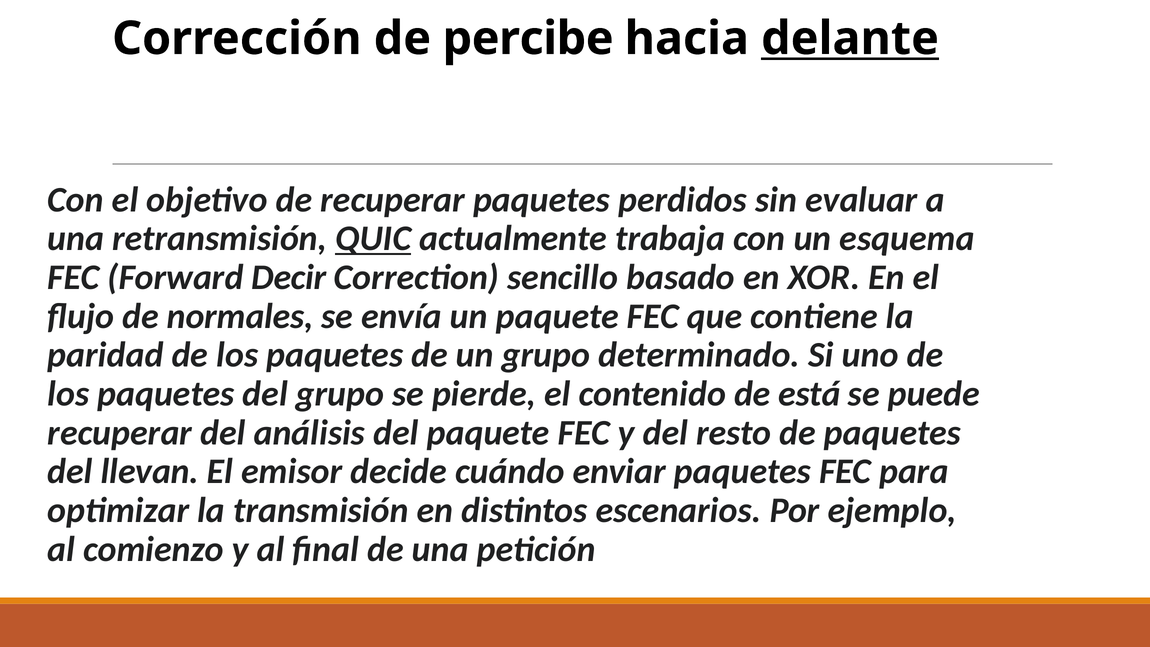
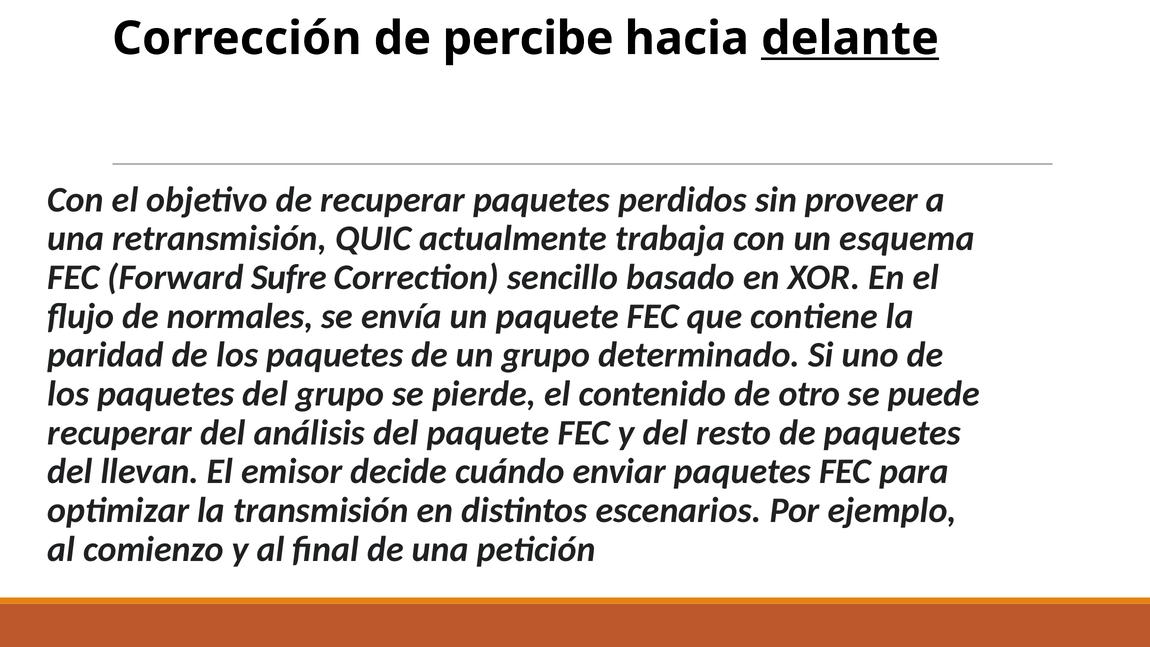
evaluar: evaluar -> proveer (862, 200)
QUIC underline: present -> none (373, 239)
Decir: Decir -> Sufre (289, 277)
está: está -> otro (809, 394)
